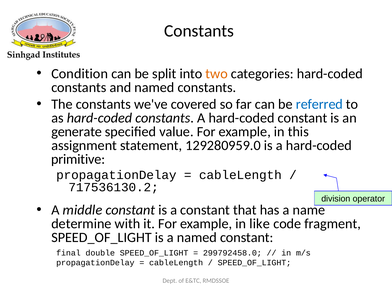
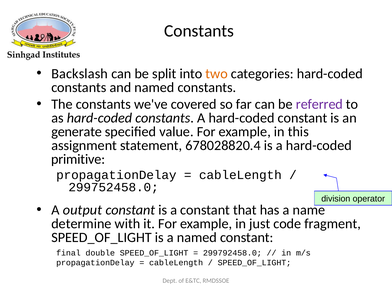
Condition: Condition -> Backslash (80, 74)
referred colour: blue -> purple (319, 104)
129280959.0: 129280959.0 -> 678028820.4 (223, 146)
717536130.2: 717536130.2 -> 299752458.0 (114, 187)
middle: middle -> output (82, 210)
like: like -> just (260, 224)
